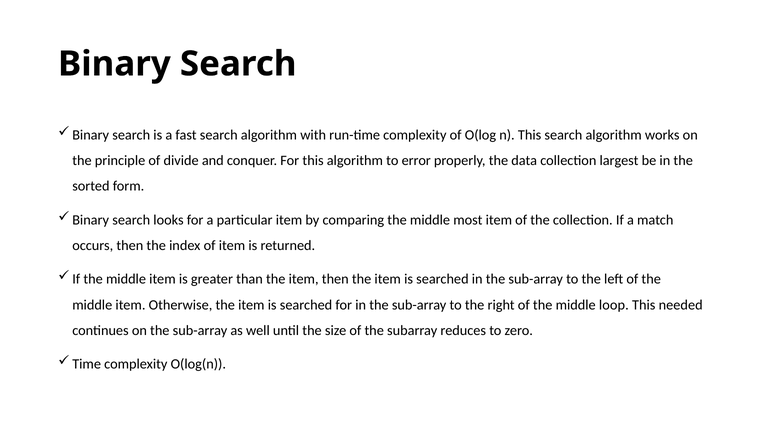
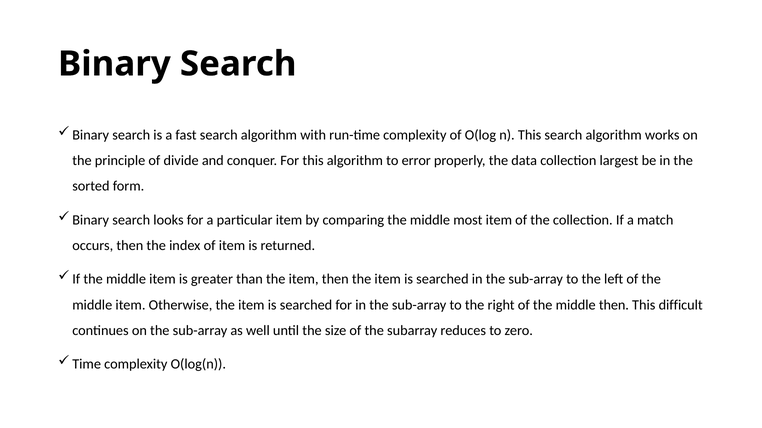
middle loop: loop -> then (614, 305)
needed: needed -> difficult (681, 305)
